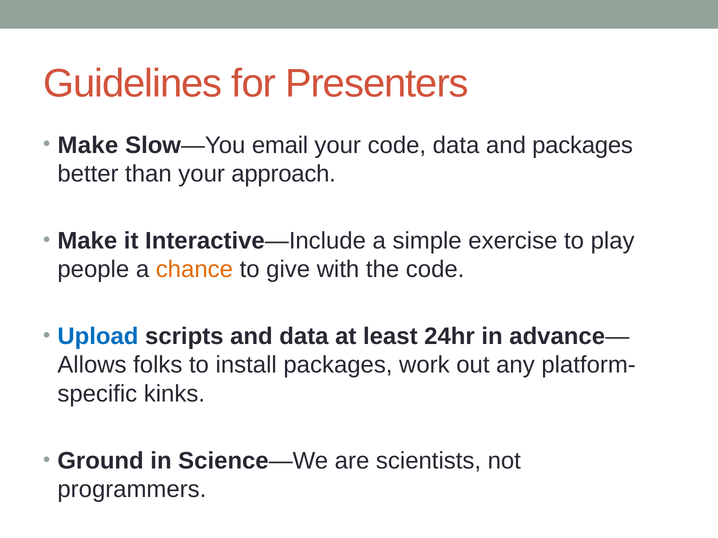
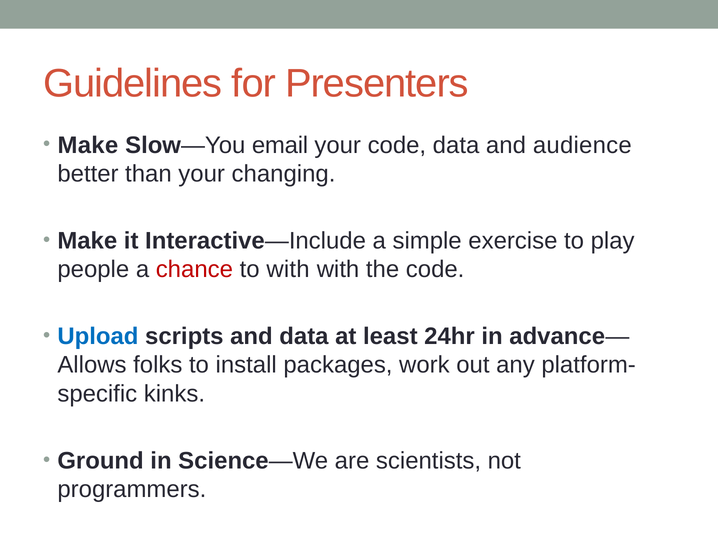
and packages: packages -> audience (582, 145)
approach: approach -> changing (283, 174)
chance colour: orange -> red (194, 270)
to give: give -> with (288, 270)
